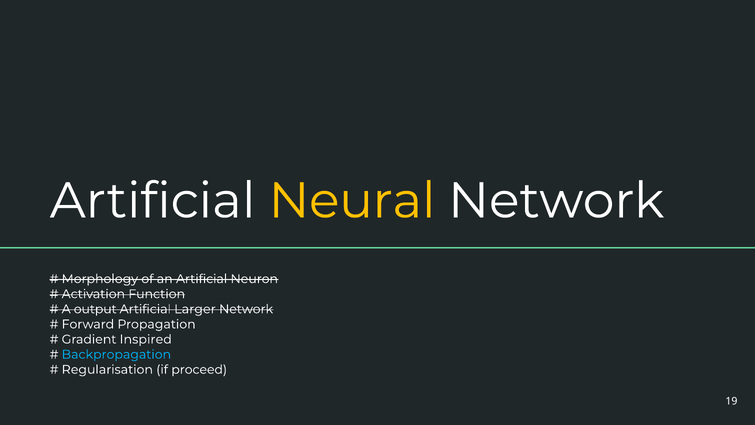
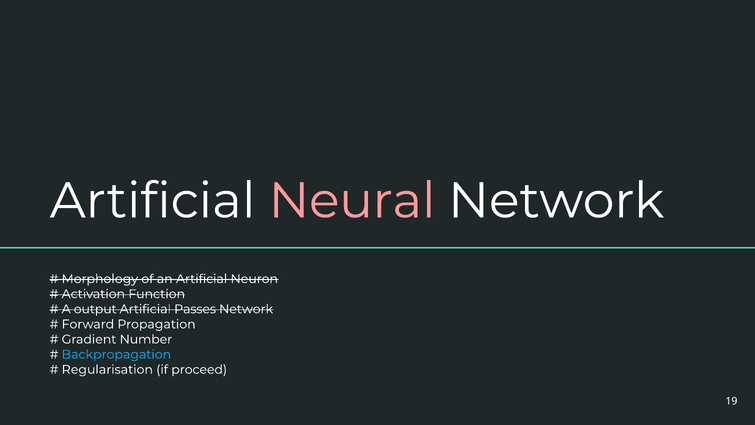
Neural colour: yellow -> pink (352, 201)
Larger: Larger -> Passes (195, 309)
Inspired: Inspired -> Number (146, 339)
